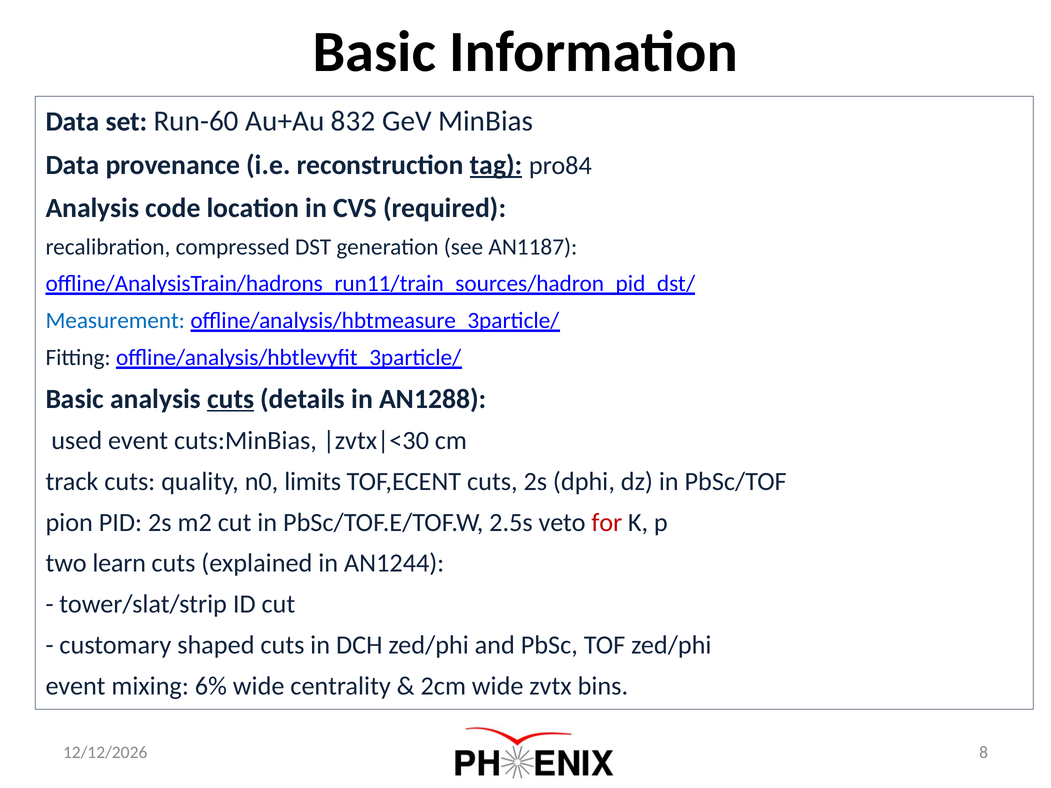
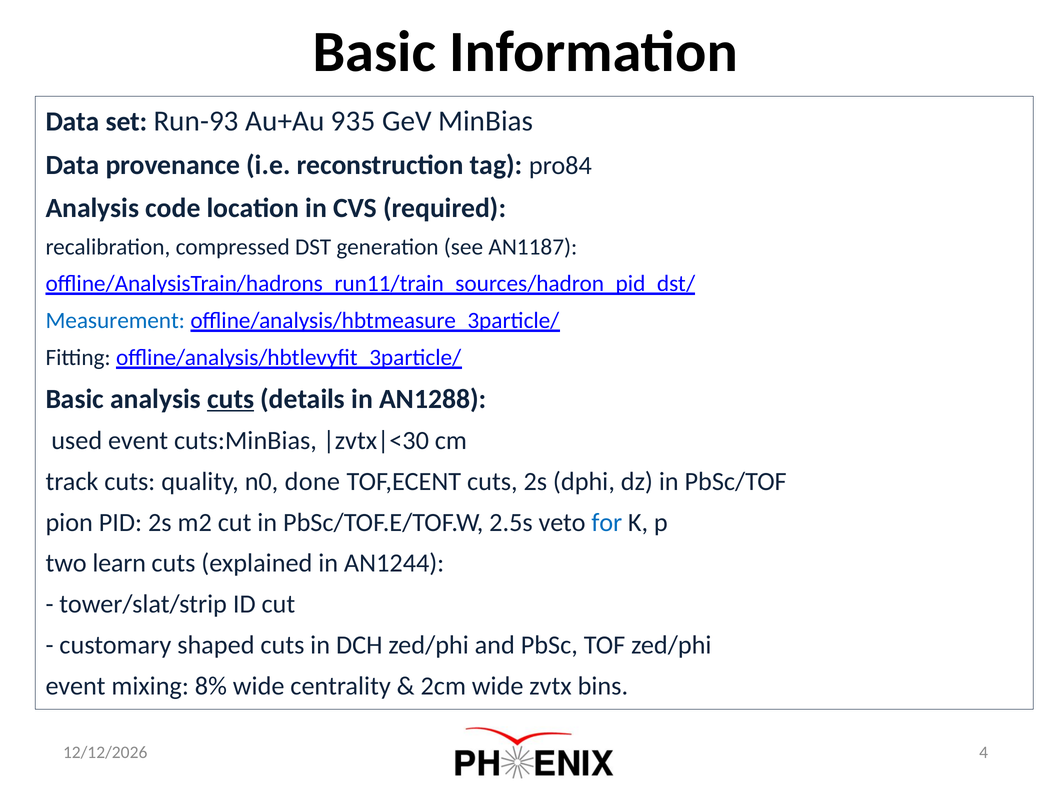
Run-60: Run-60 -> Run-93 (196, 121)
832: 832 -> 935 (353, 121)
tag underline: present -> none (496, 165)
limits: limits -> done (312, 482)
for colour: red -> blue (607, 523)
6%: 6% -> 8% (211, 686)
8: 8 -> 4 (984, 753)
